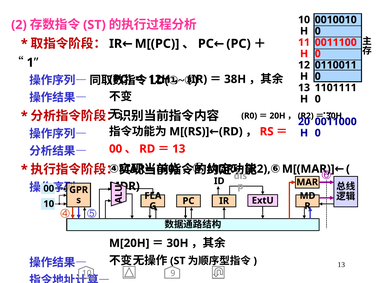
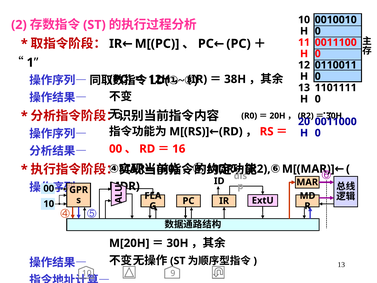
13: 13 -> 16 (179, 149)
